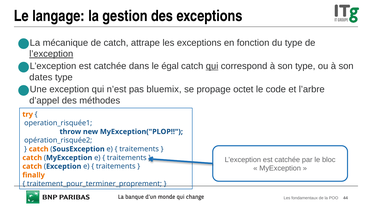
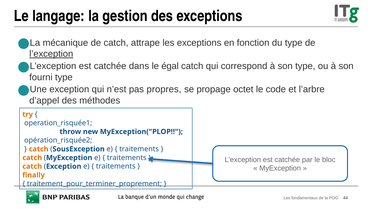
qui underline: present -> none (212, 66)
dates: dates -> fourni (41, 77)
bluemix: bluemix -> propres (164, 90)
